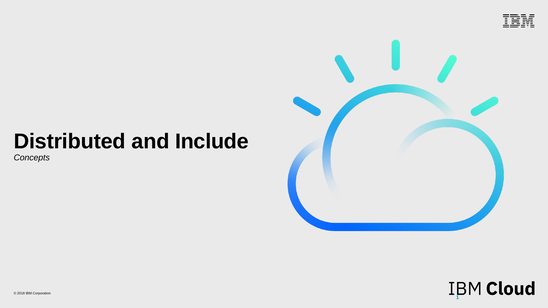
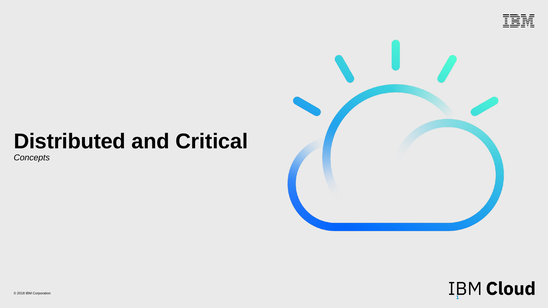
Include: Include -> Critical (212, 142)
